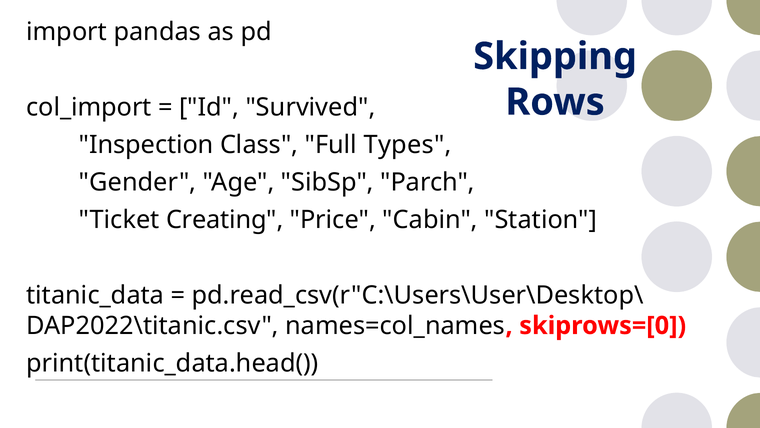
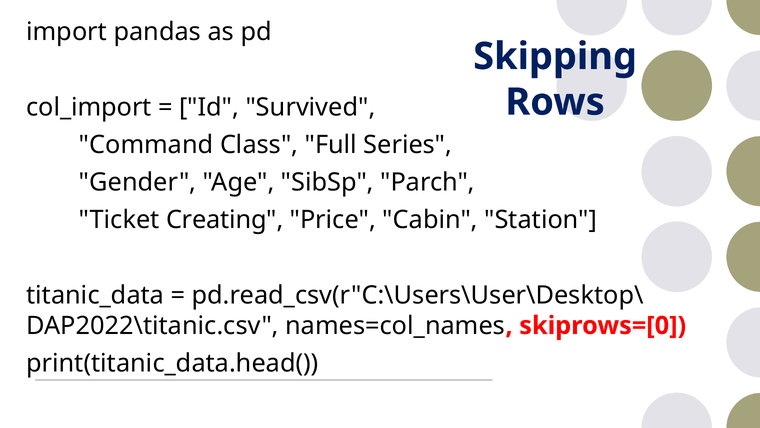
Inspection: Inspection -> Command (146, 145)
Types: Types -> Series (408, 145)
